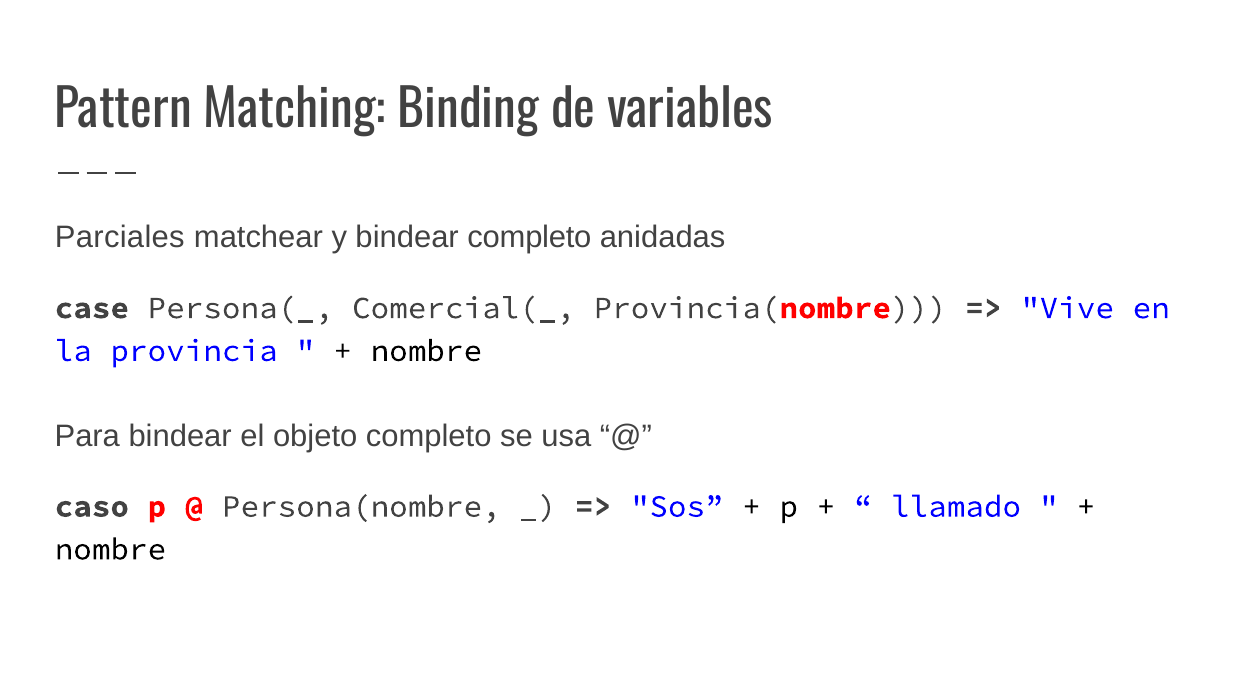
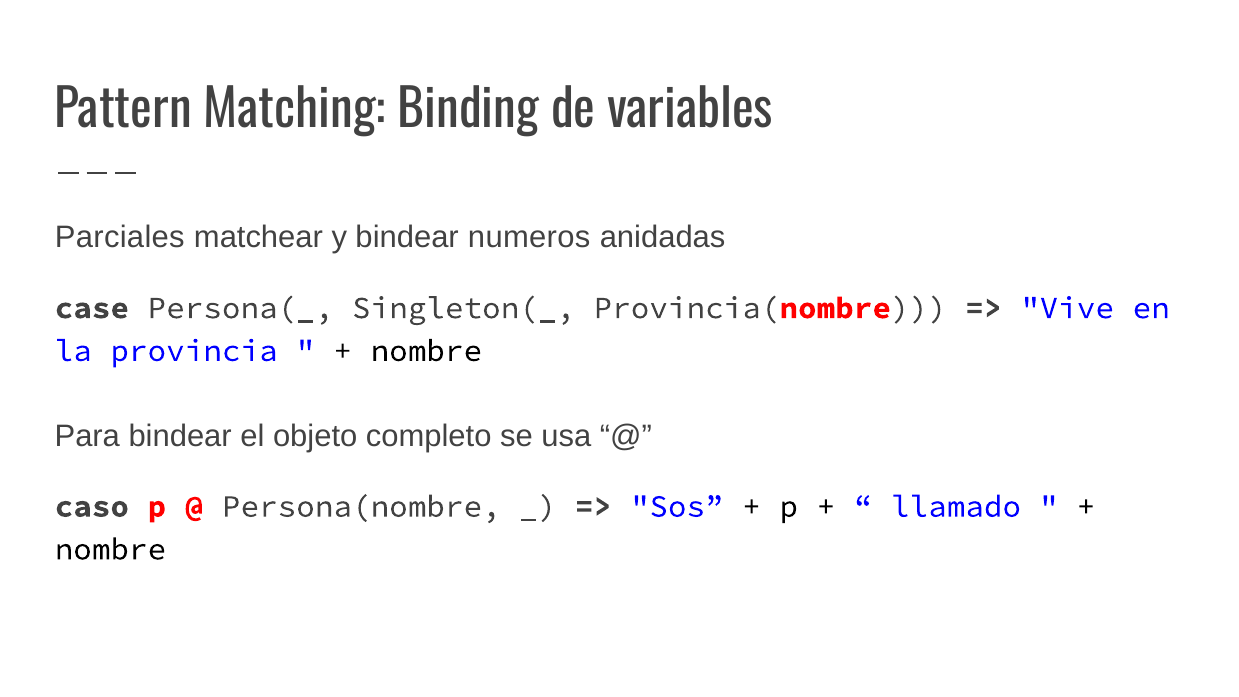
bindear completo: completo -> numeros (529, 238)
Comercial(_: Comercial(_ -> Singleton(_ (464, 308)
